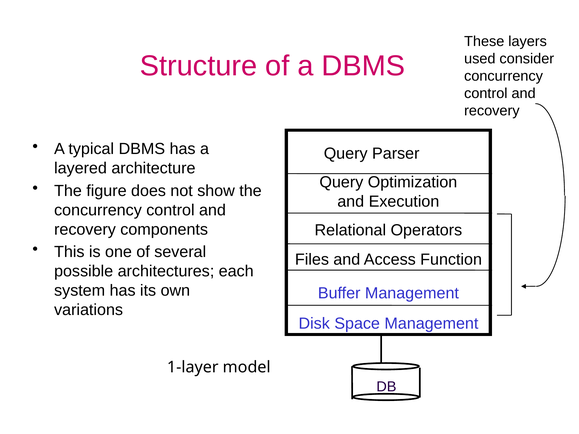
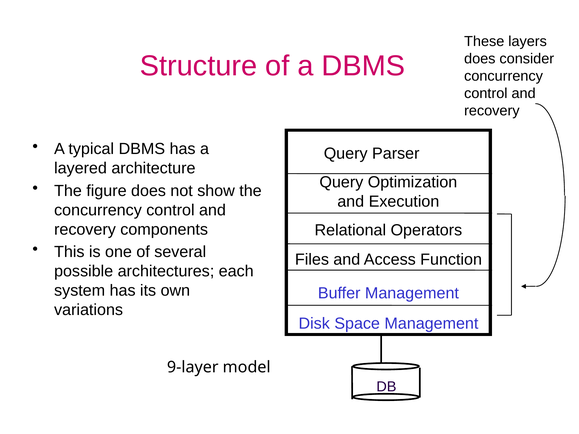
used: used -> does (480, 59)
1-layer: 1-layer -> 9-layer (193, 367)
